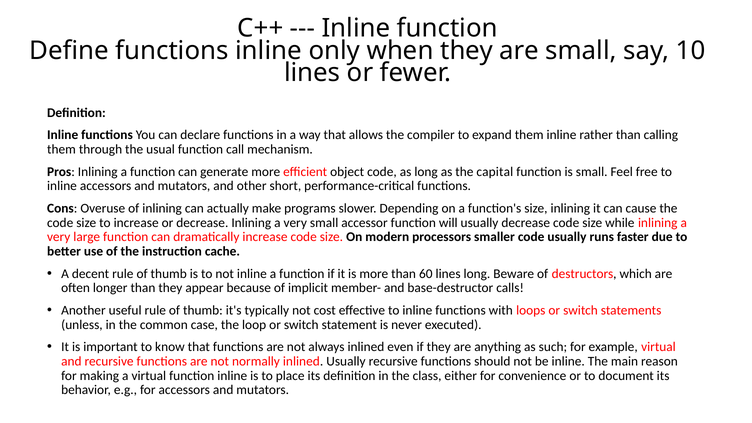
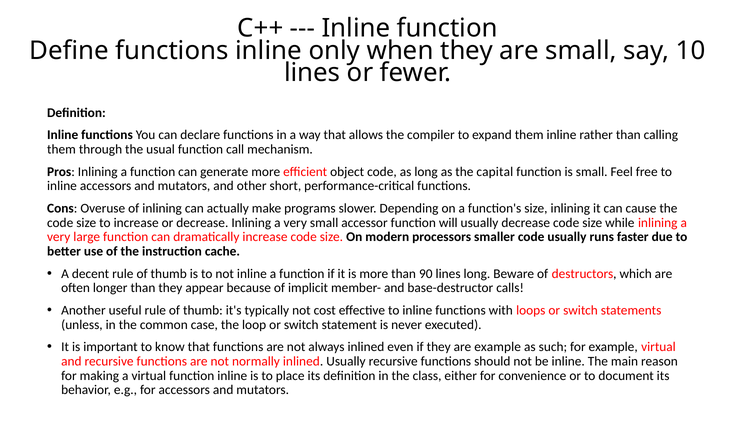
60: 60 -> 90 (426, 274)
are anything: anything -> example (498, 347)
